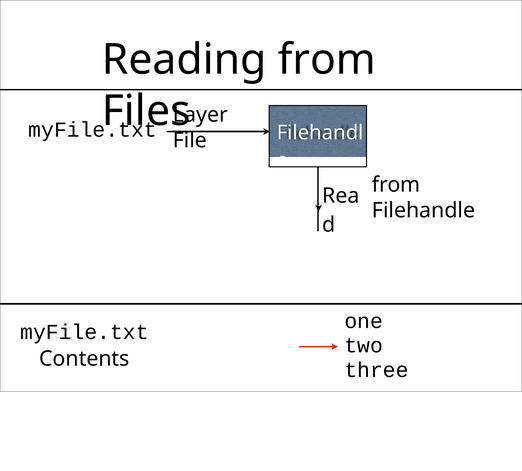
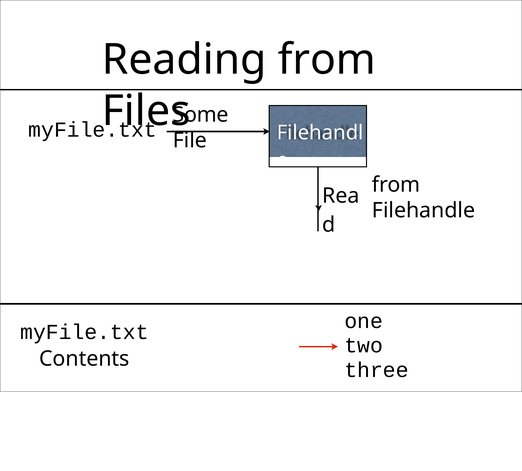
Layer: Layer -> Some (201, 115)
